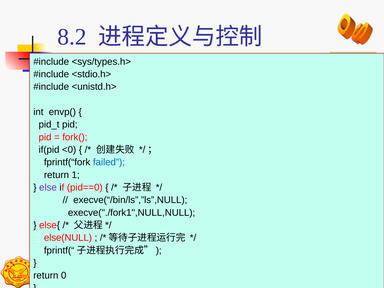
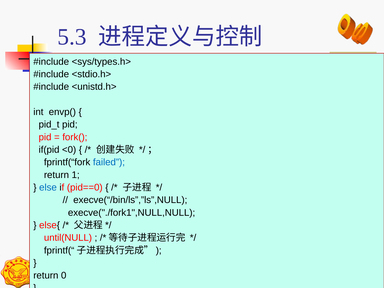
8.2: 8.2 -> 5.3 (72, 37)
else colour: purple -> blue (48, 187)
else(NULL: else(NULL -> until(NULL (68, 238)
